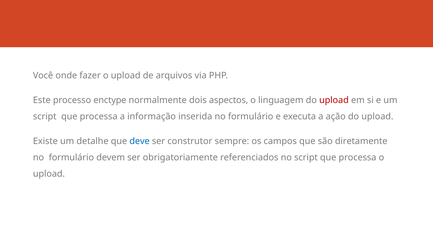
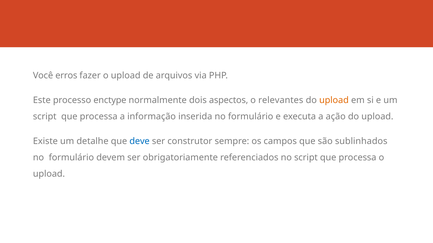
onde: onde -> erros (66, 76)
linguagem: linguagem -> relevantes (281, 101)
upload colour: red -> orange (334, 101)
diretamente: diretamente -> sublinhados (361, 142)
